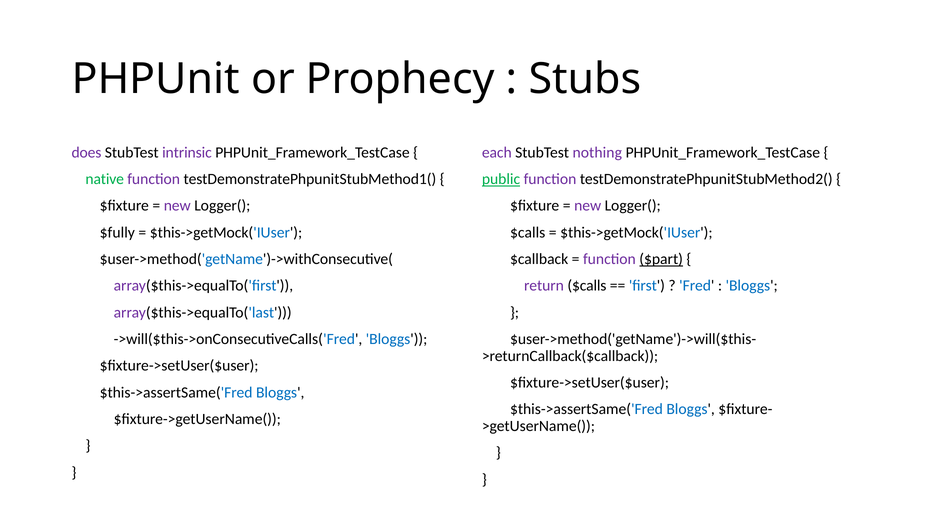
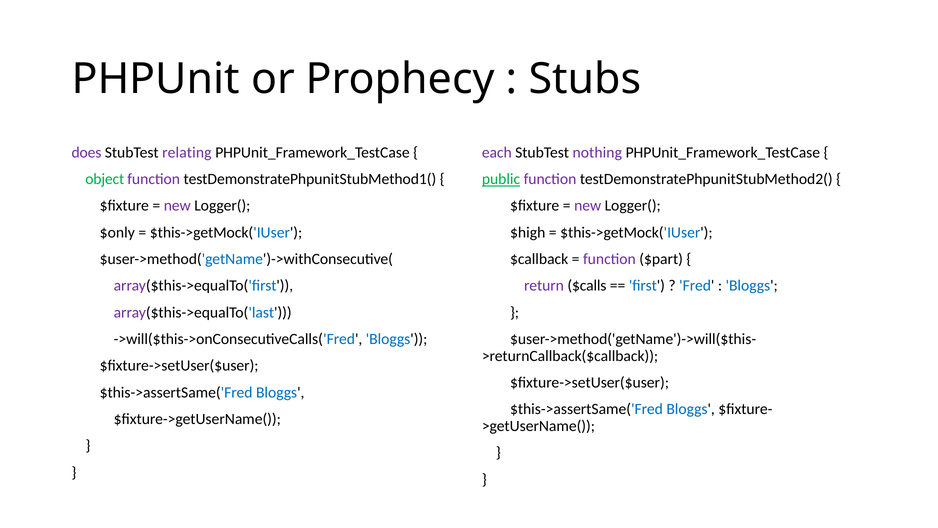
intrinsic: intrinsic -> relating (187, 152)
native: native -> object (105, 179)
$fully: $fully -> $only (117, 232)
$calls: $calls -> $high (528, 232)
$part underline: present -> none (661, 259)
